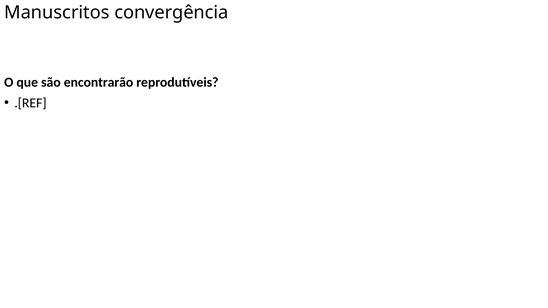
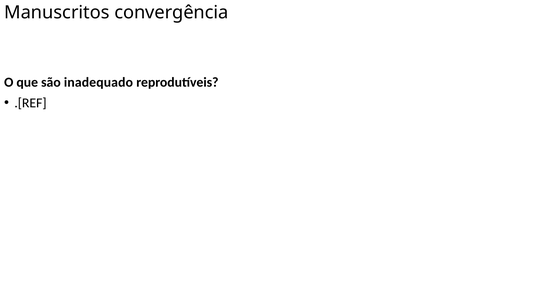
encontrarão: encontrarão -> inadequado (98, 83)
